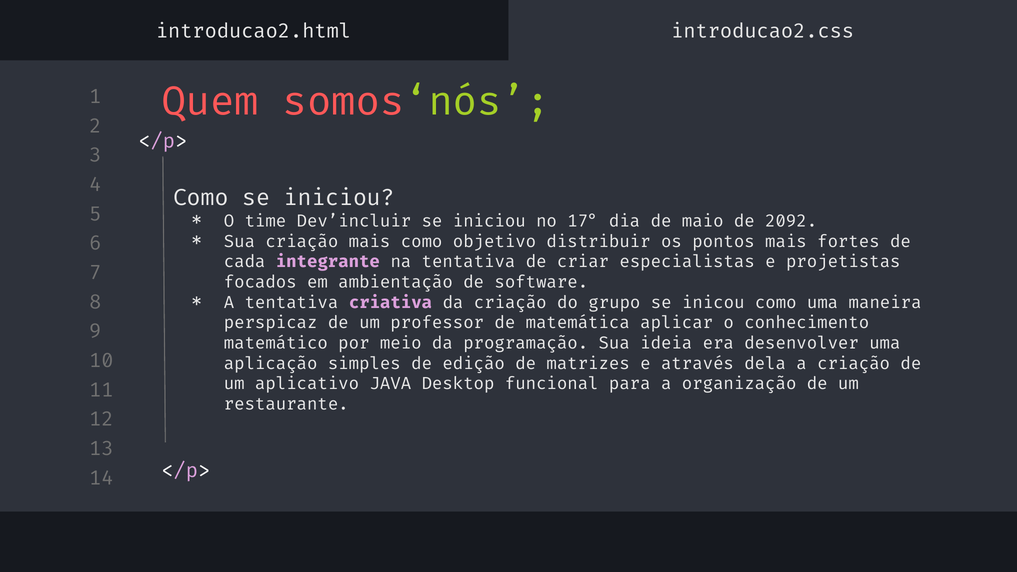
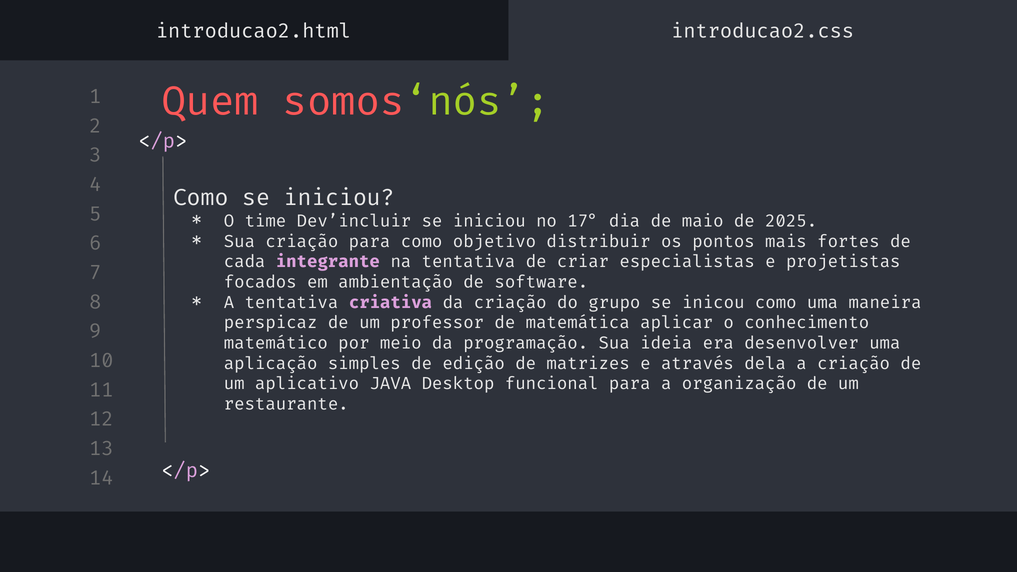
2092: 2092 -> 2025 (791, 221)
criação mais: mais -> para (370, 242)
